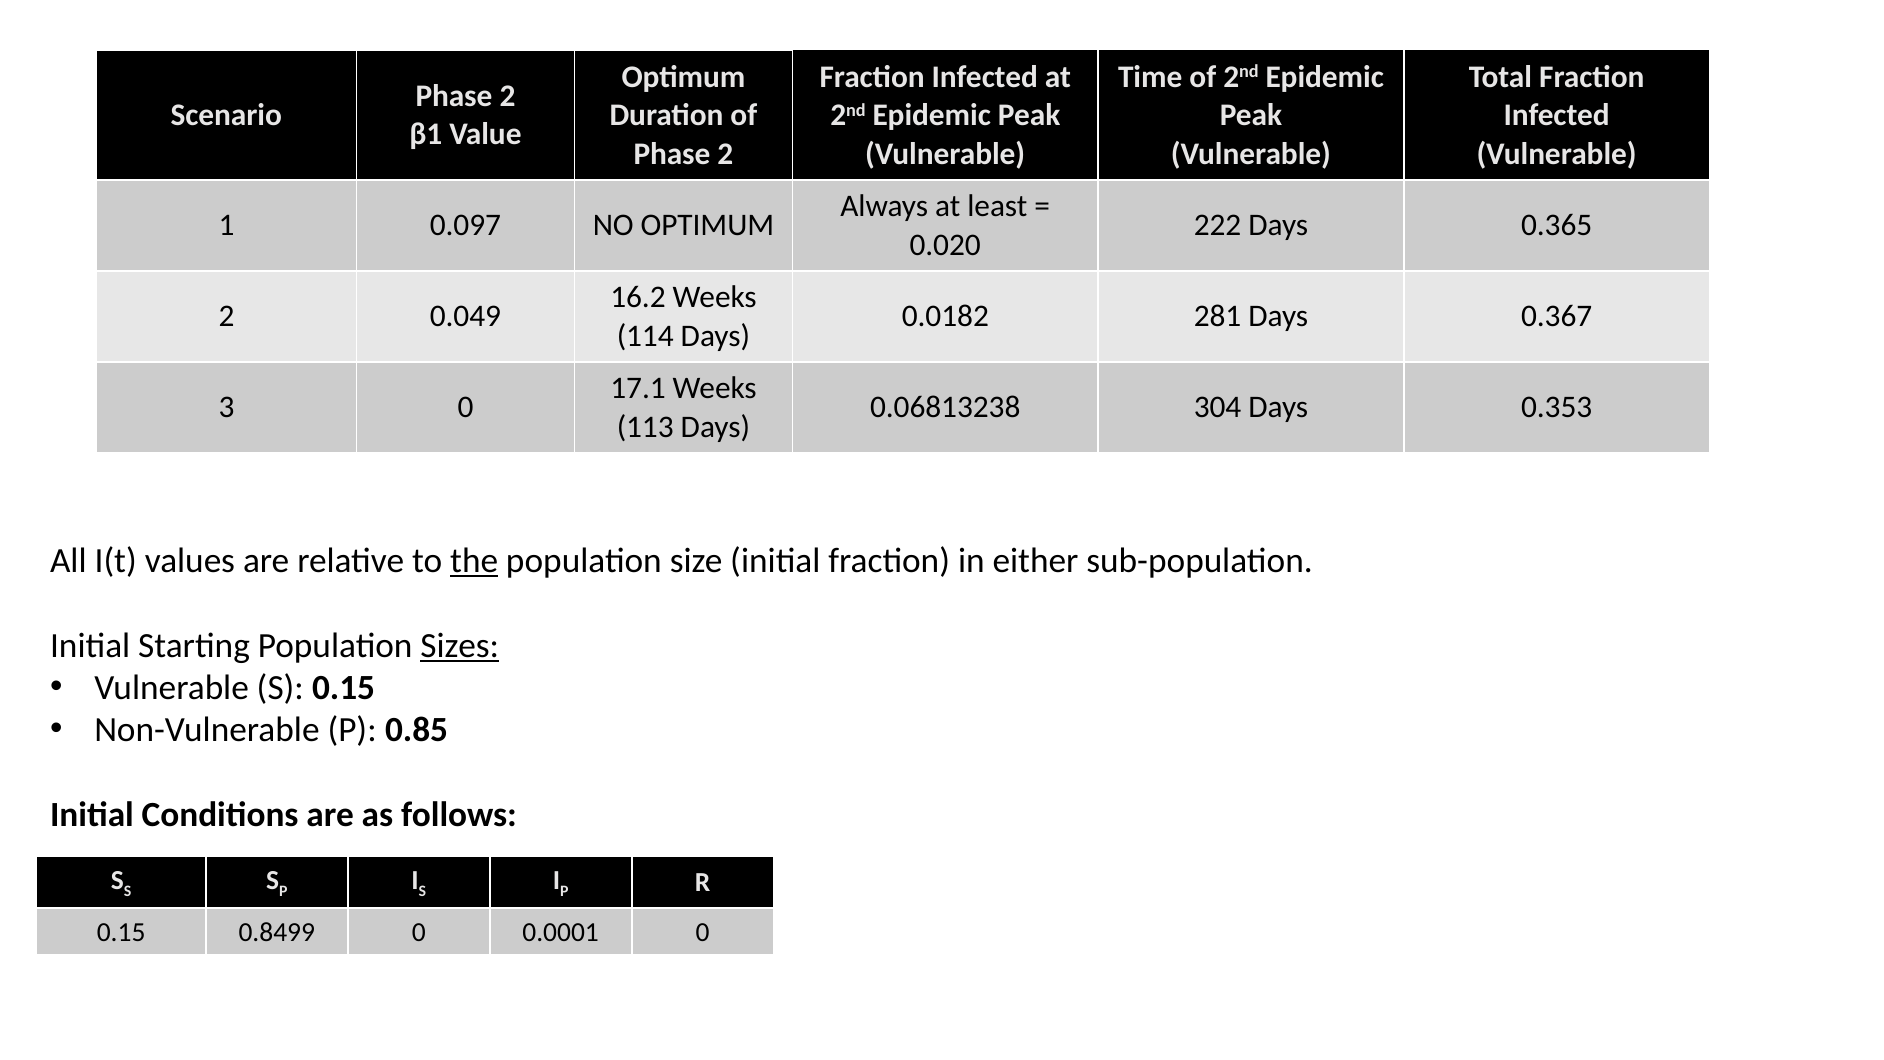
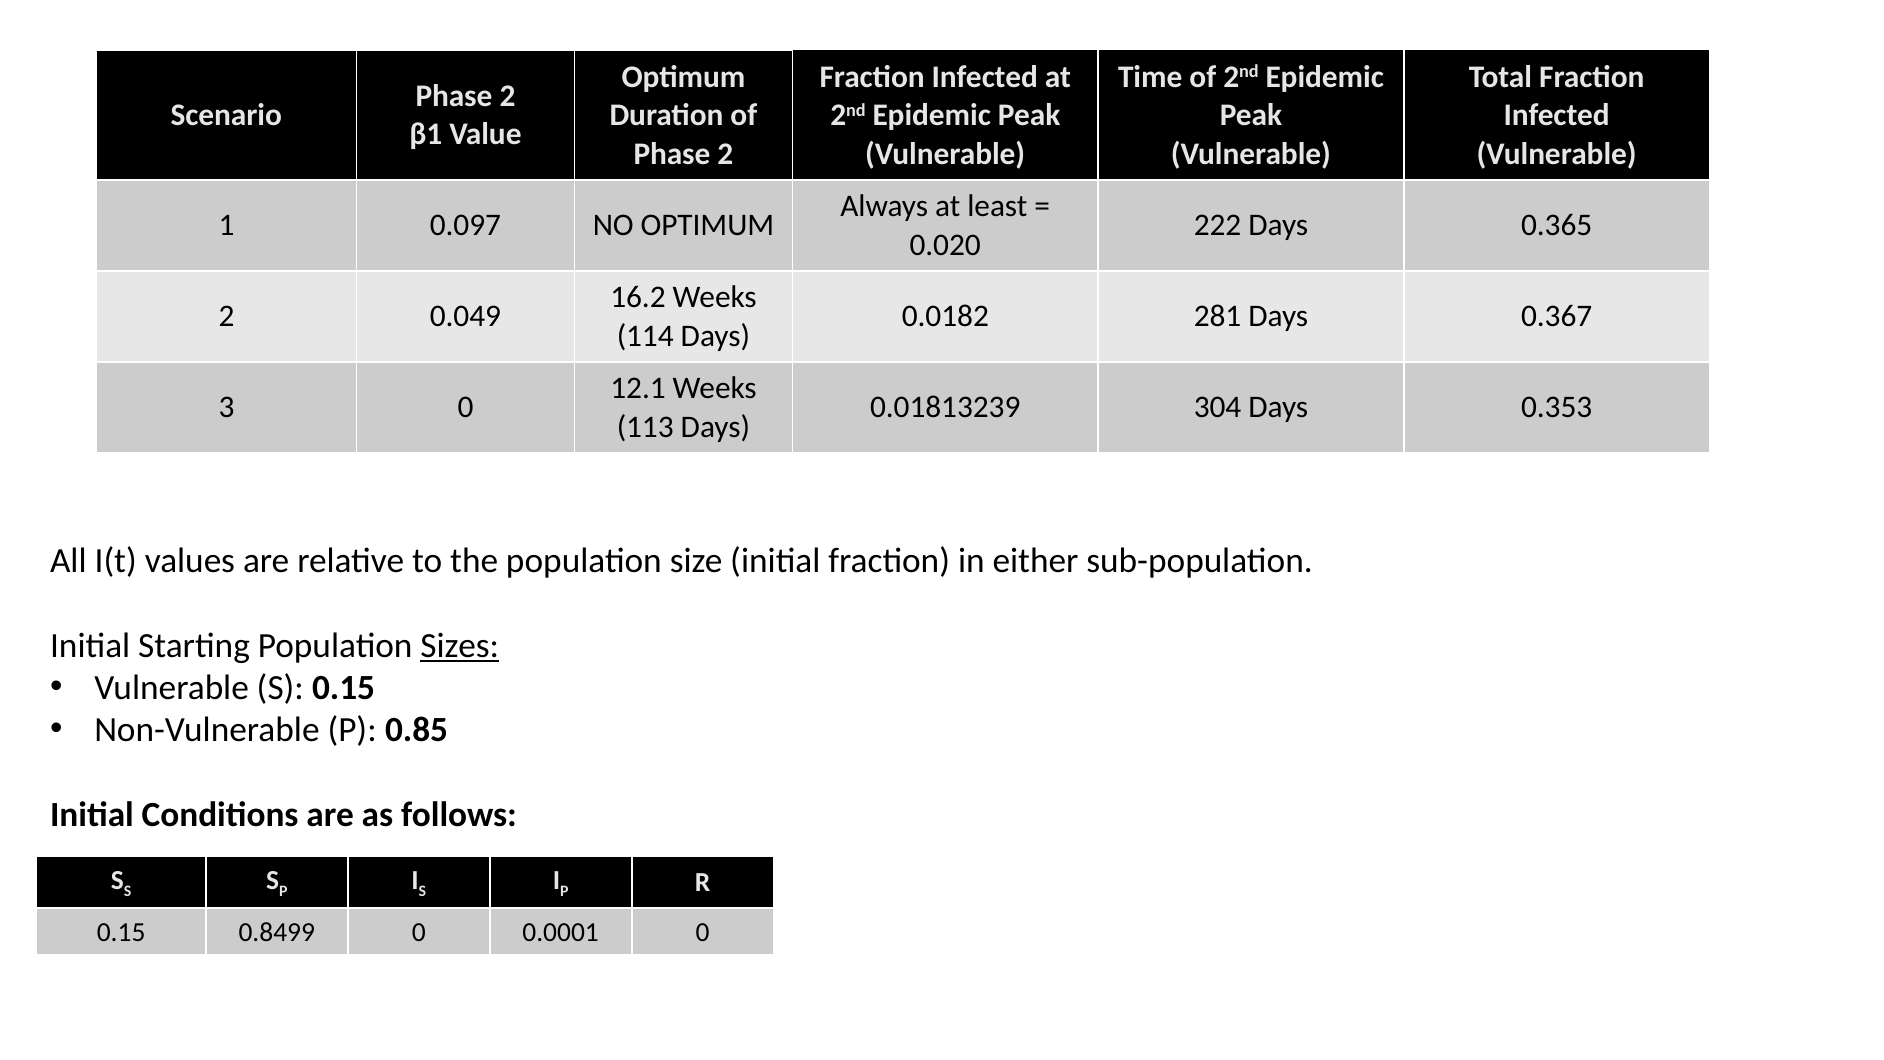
17.1: 17.1 -> 12.1 (638, 388)
0.06813238: 0.06813238 -> 0.01813239 (945, 407)
the underline: present -> none (474, 560)
